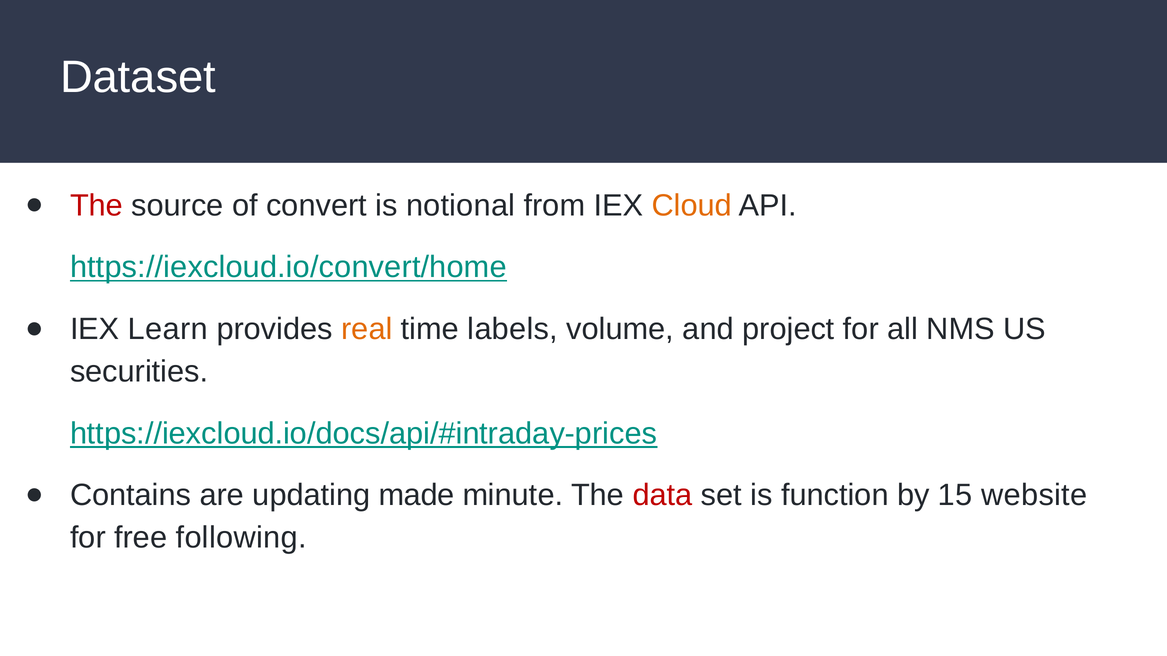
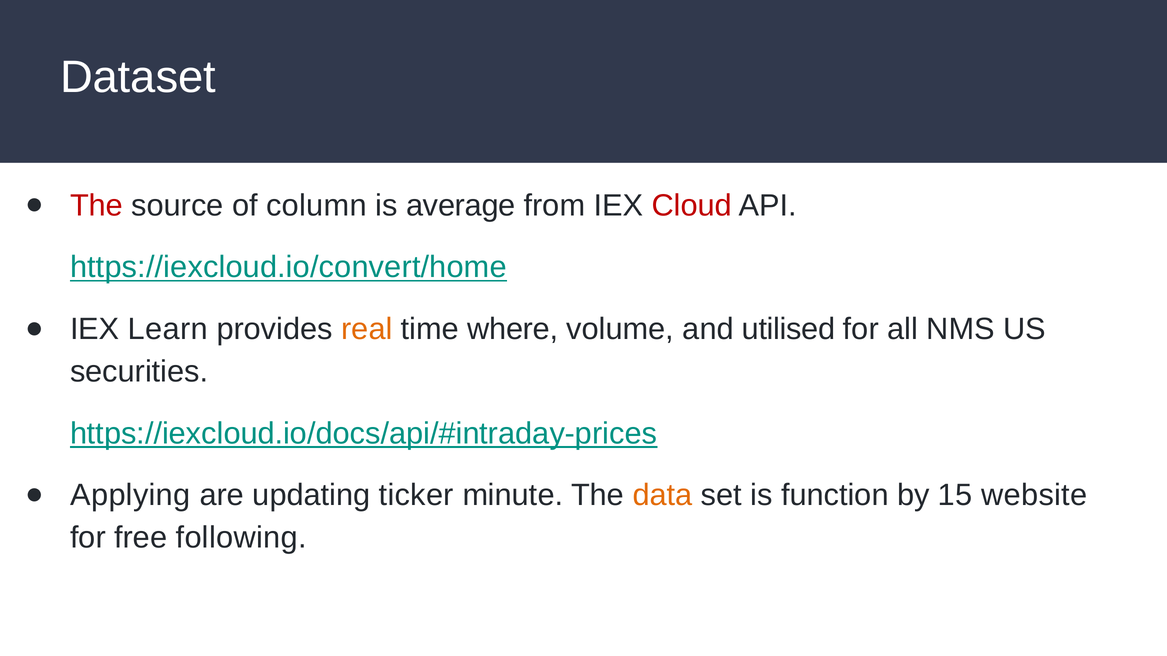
convert: convert -> column (316, 206)
notional: notional -> average (461, 206)
Cloud colour: orange -> red (692, 206)
labels: labels -> where (513, 329)
project: project -> utilised (789, 329)
Contains: Contains -> Applying (130, 496)
made: made -> ticker (416, 496)
data colour: red -> orange (663, 496)
